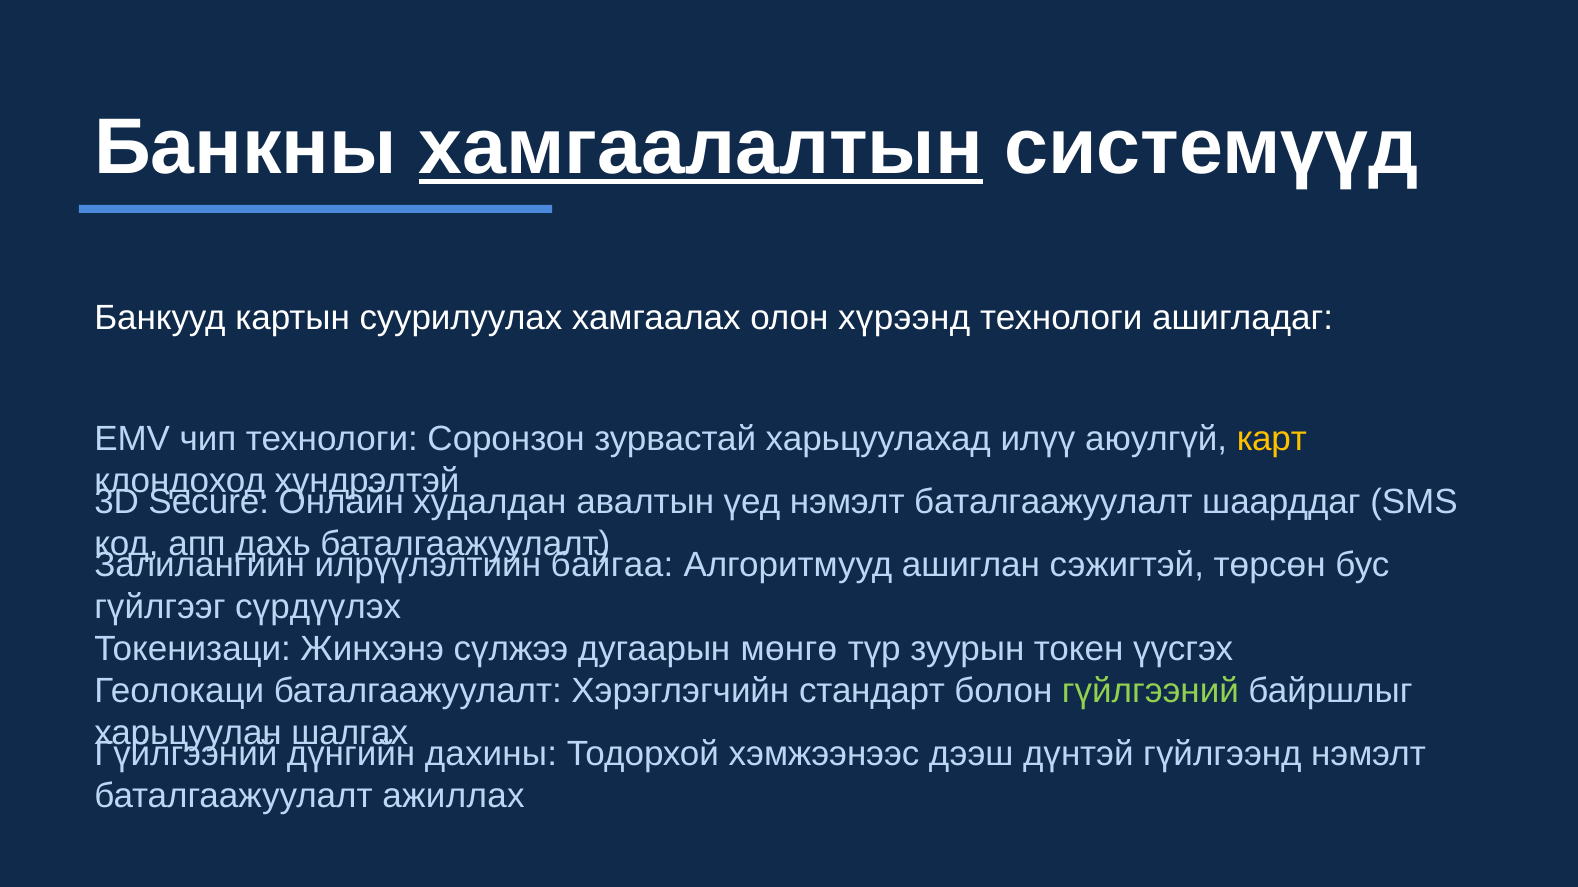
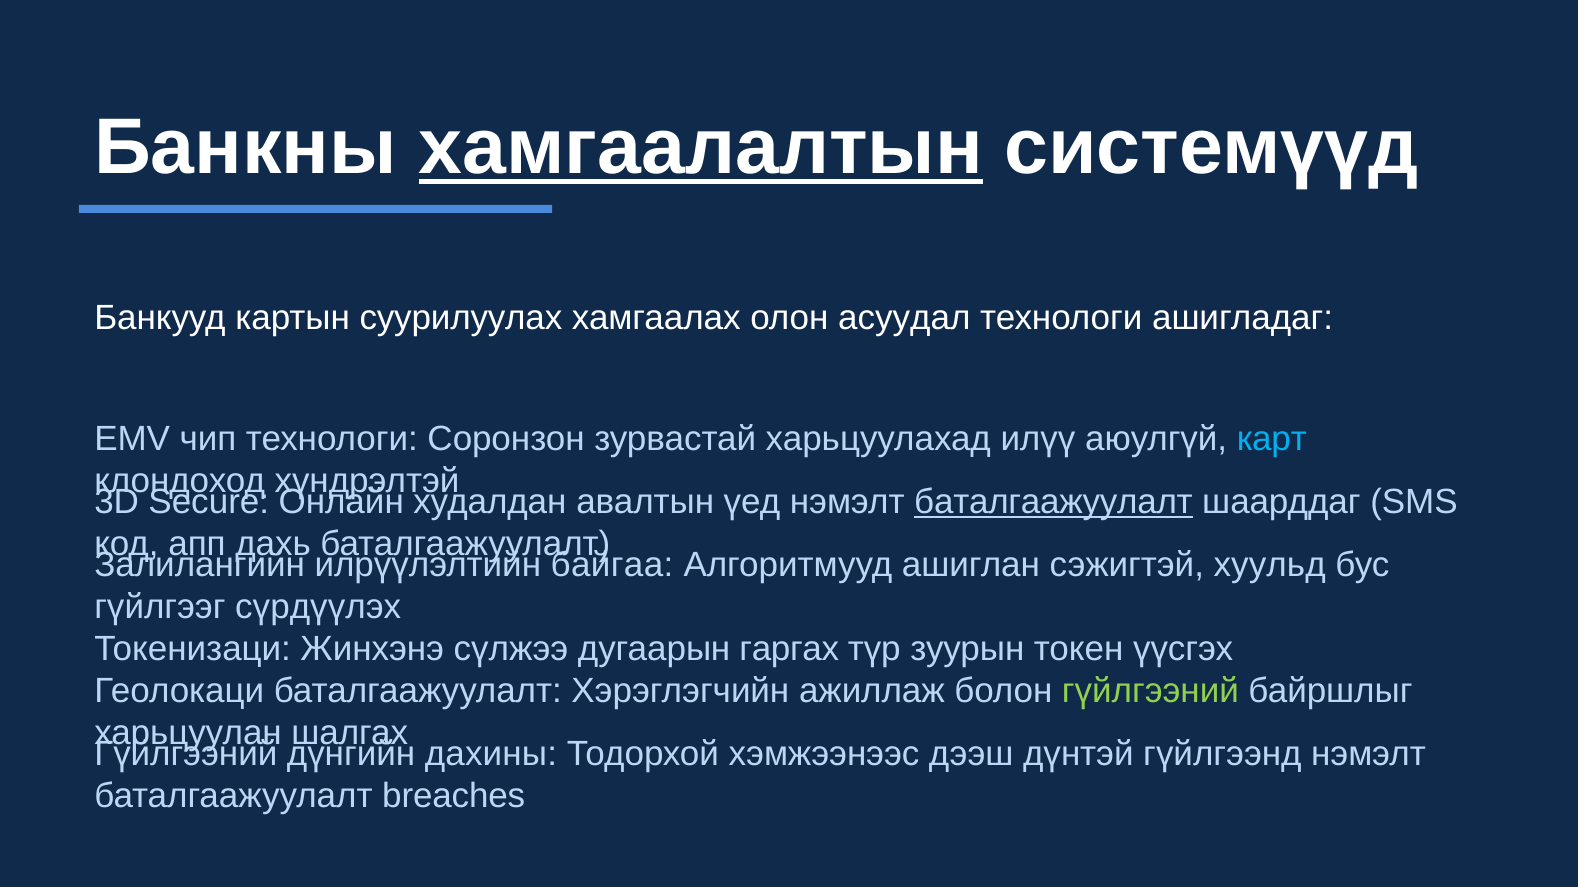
хүрээнд: хүрээнд -> асуудал (904, 318)
карт colour: yellow -> light blue (1272, 439)
баталгаажуулалт underline: none -> present (1053, 502)
төрсөн: төрсөн -> хуульд (1270, 565)
мөнгө: мөнгө -> гаргах (789, 649)
стандарт: стандарт -> ажиллаж (872, 691)
ажиллах: ажиллах -> breaches (454, 797)
